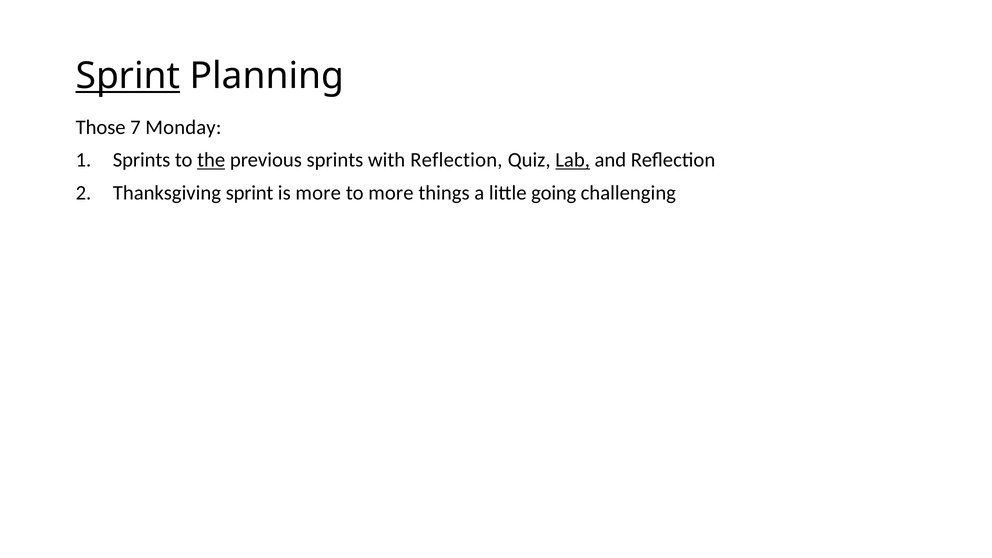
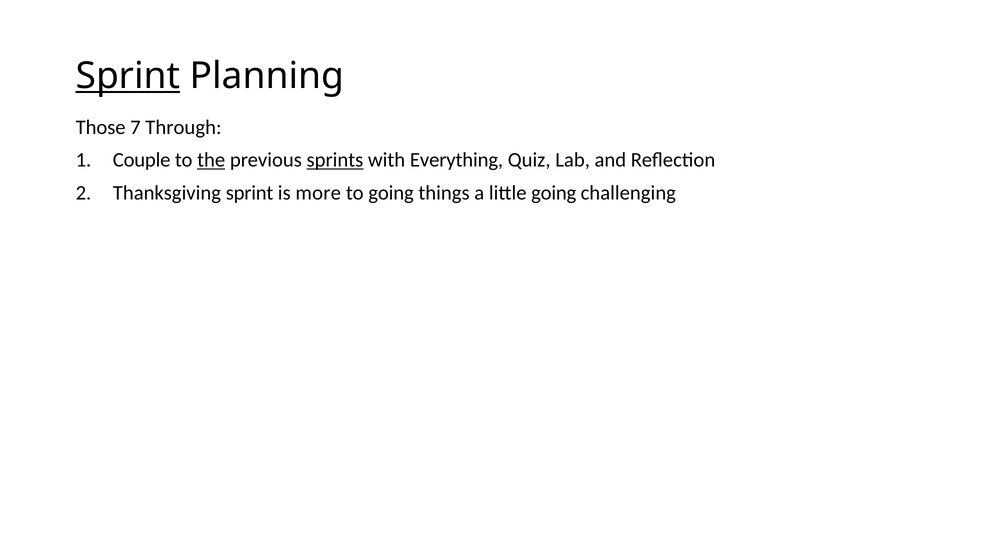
Monday: Monday -> Through (183, 127)
Sprints: Sprints -> Couple (142, 160)
sprints underline: none -> present (335, 160)
with Reflection: Reflection -> Everything (457, 160)
Lab underline: present -> none (573, 160)
to more: more -> going (391, 193)
